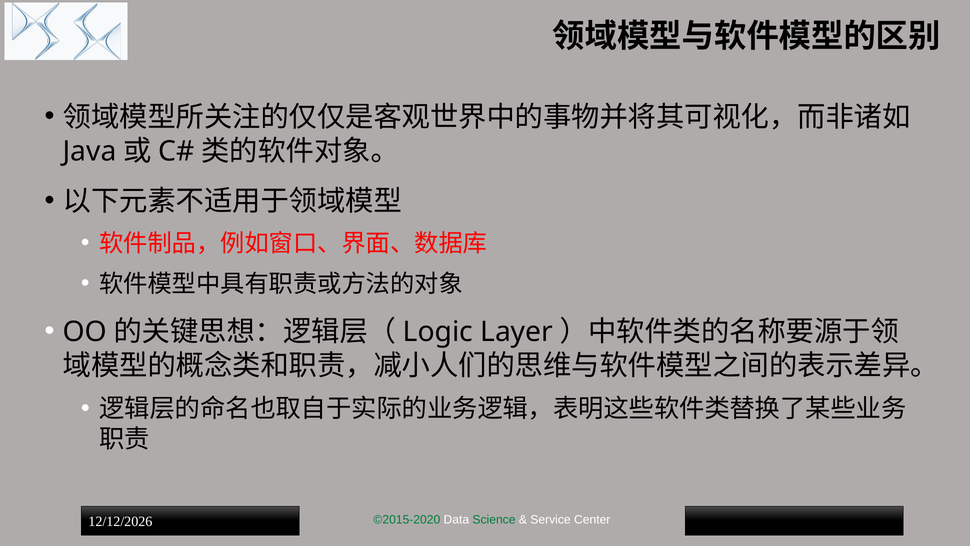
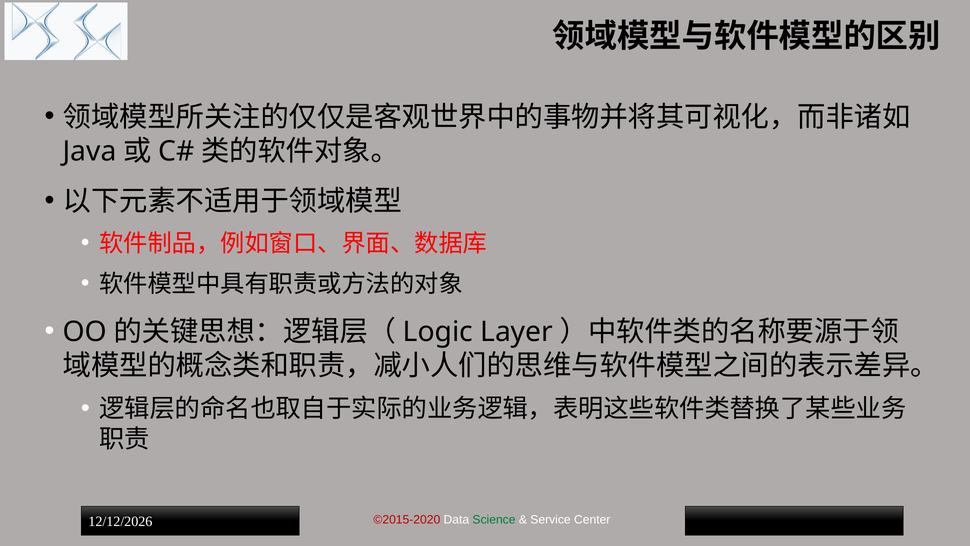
©2015-2020 colour: green -> red (407, 520)
